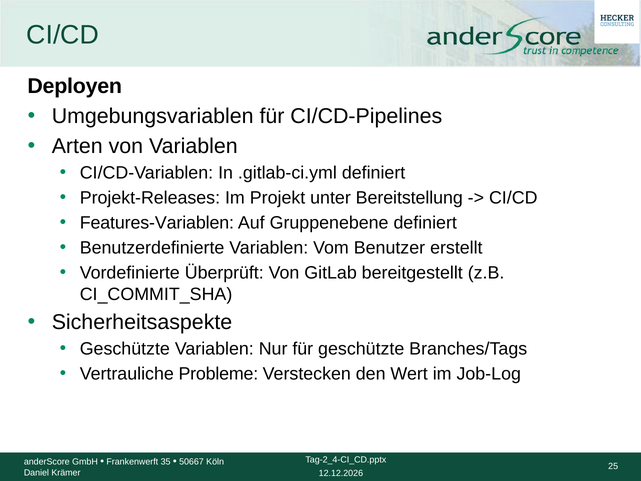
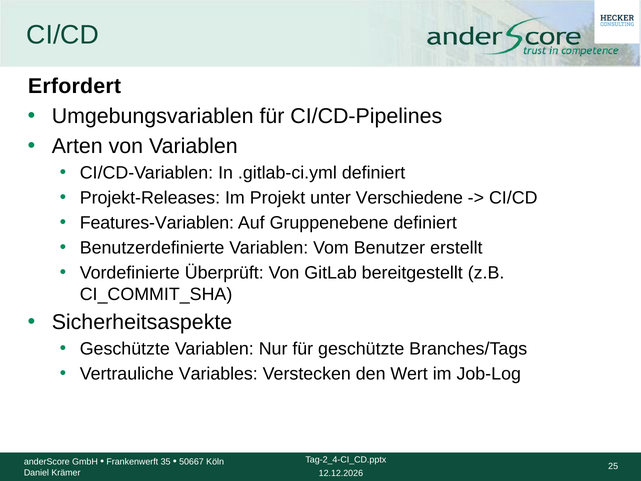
Deployen: Deployen -> Erfordert (74, 86)
Bereitstellung: Bereitstellung -> Verschiedene (409, 198)
Probleme: Probleme -> Variables (218, 374)
